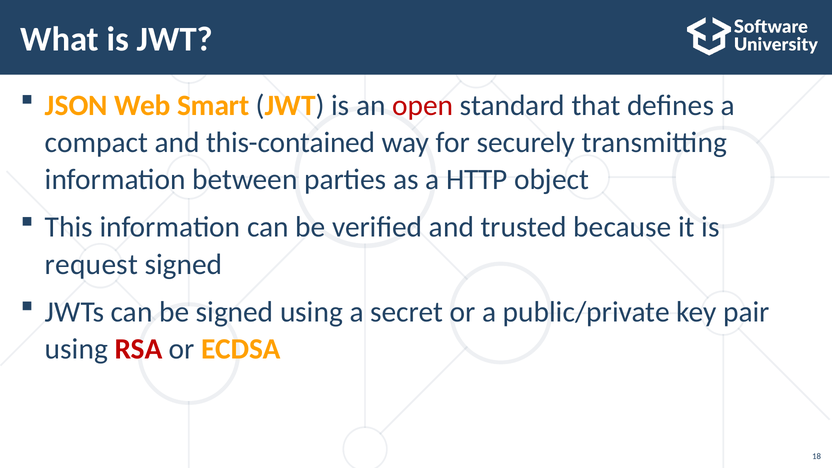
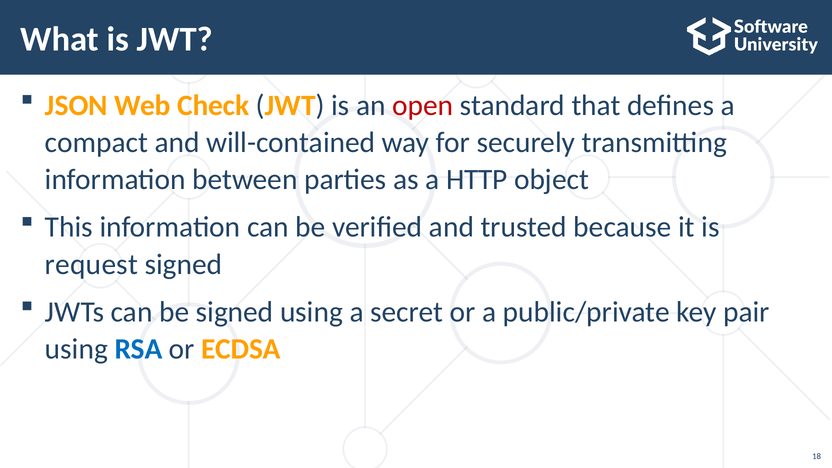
Smart: Smart -> Check (213, 106)
this-contained: this-contained -> will-contained (291, 143)
RSA colour: red -> blue (139, 349)
